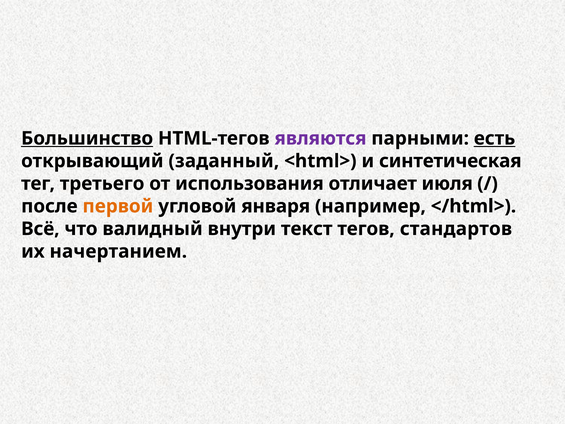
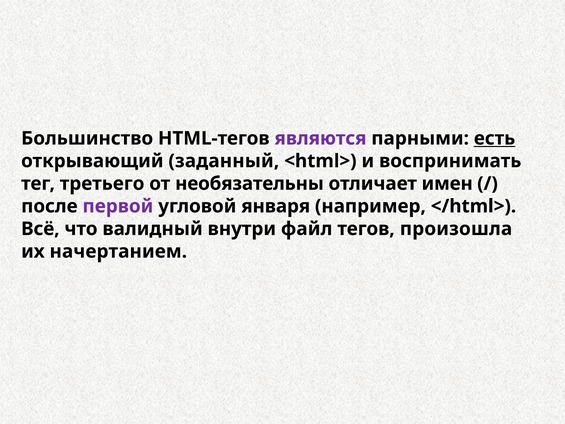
Большинство underline: present -> none (87, 138)
синтетическая: синтетическая -> воспринимать (450, 161)
использования: использования -> необязательны (249, 183)
июля: июля -> имен (447, 183)
первой colour: orange -> purple (118, 206)
текст: текст -> файл (307, 229)
стандартов: стандартов -> произошла (456, 229)
